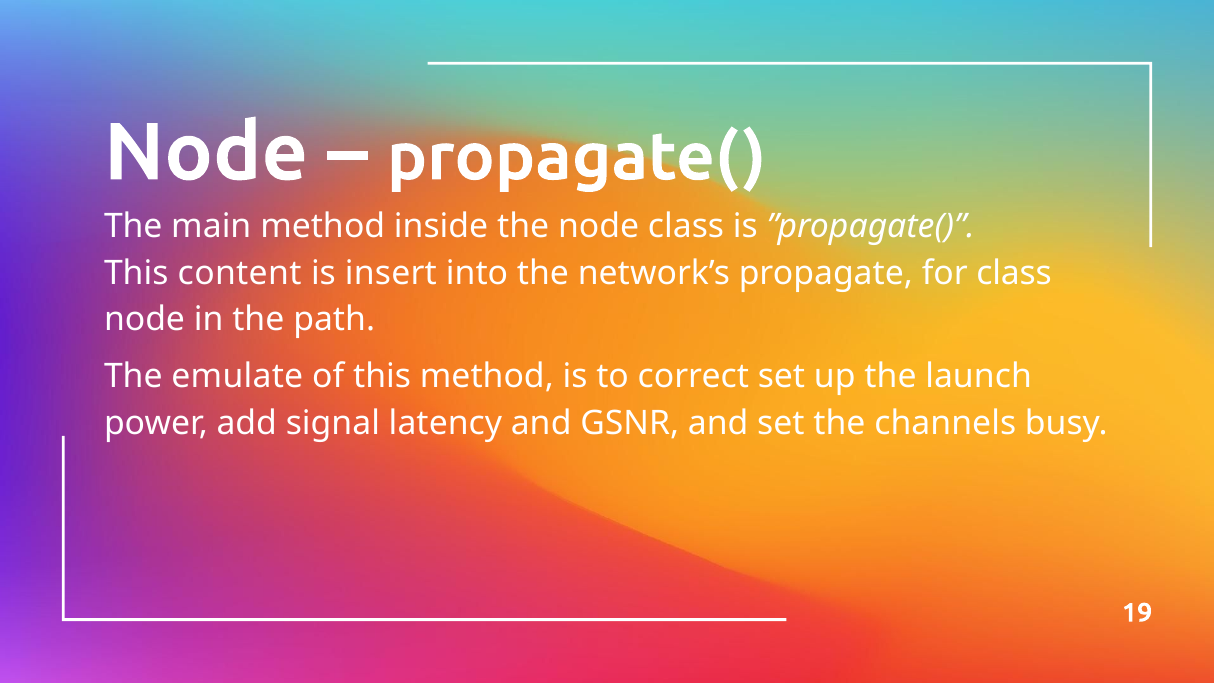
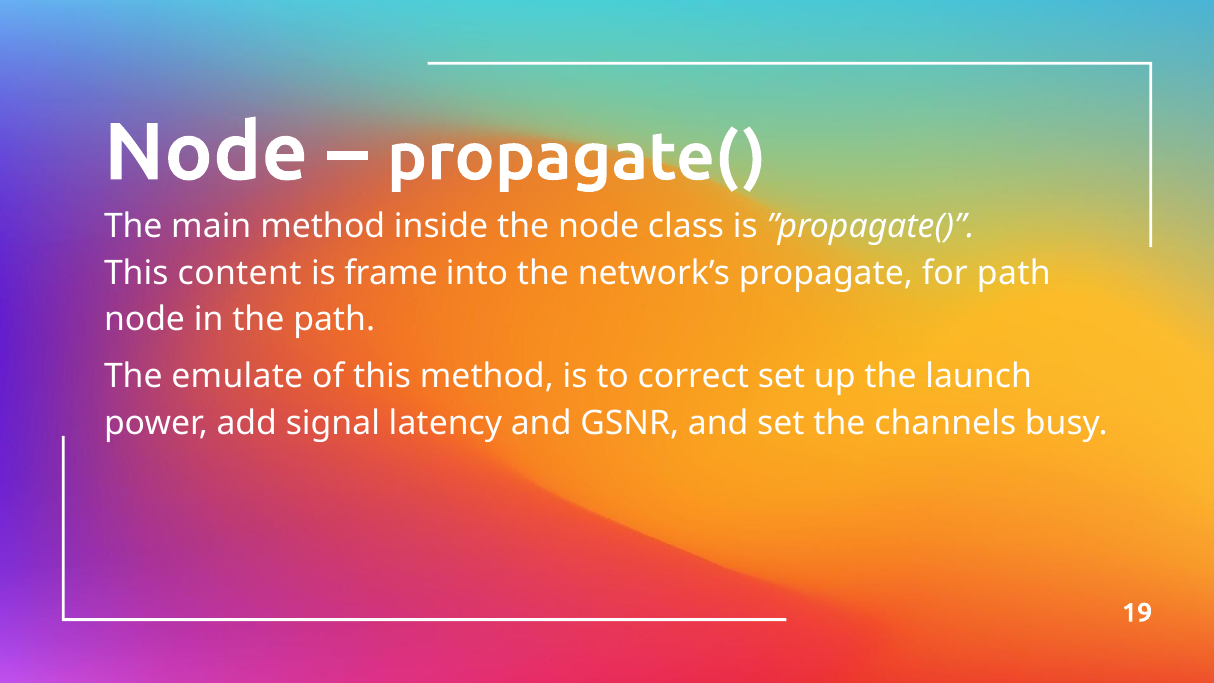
insert: insert -> frame (391, 273)
for class: class -> path (1014, 273)
